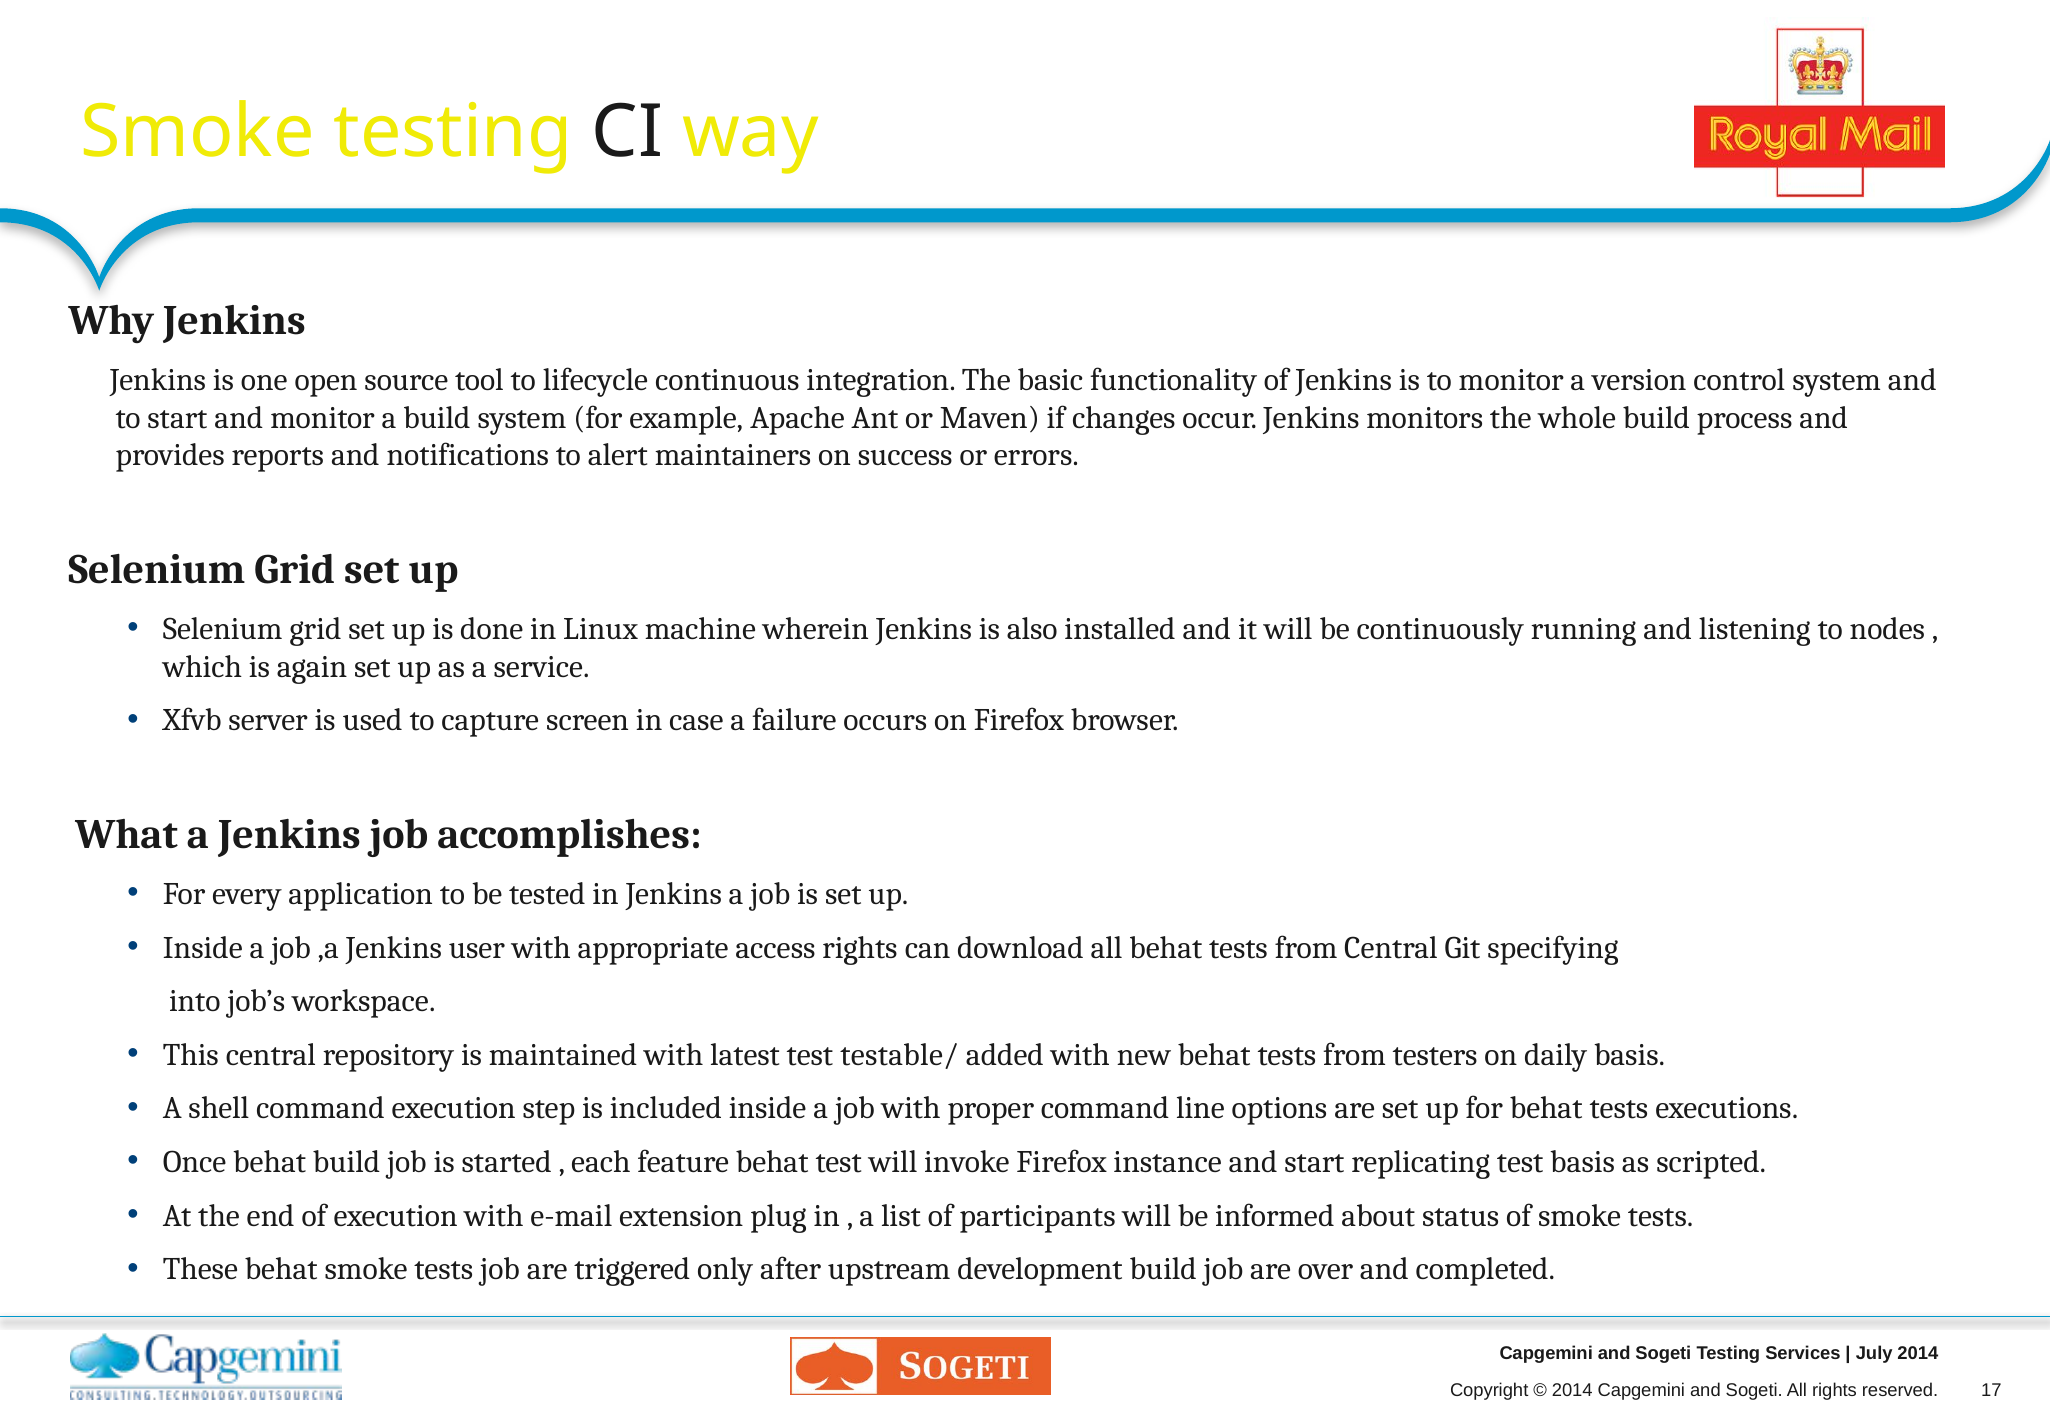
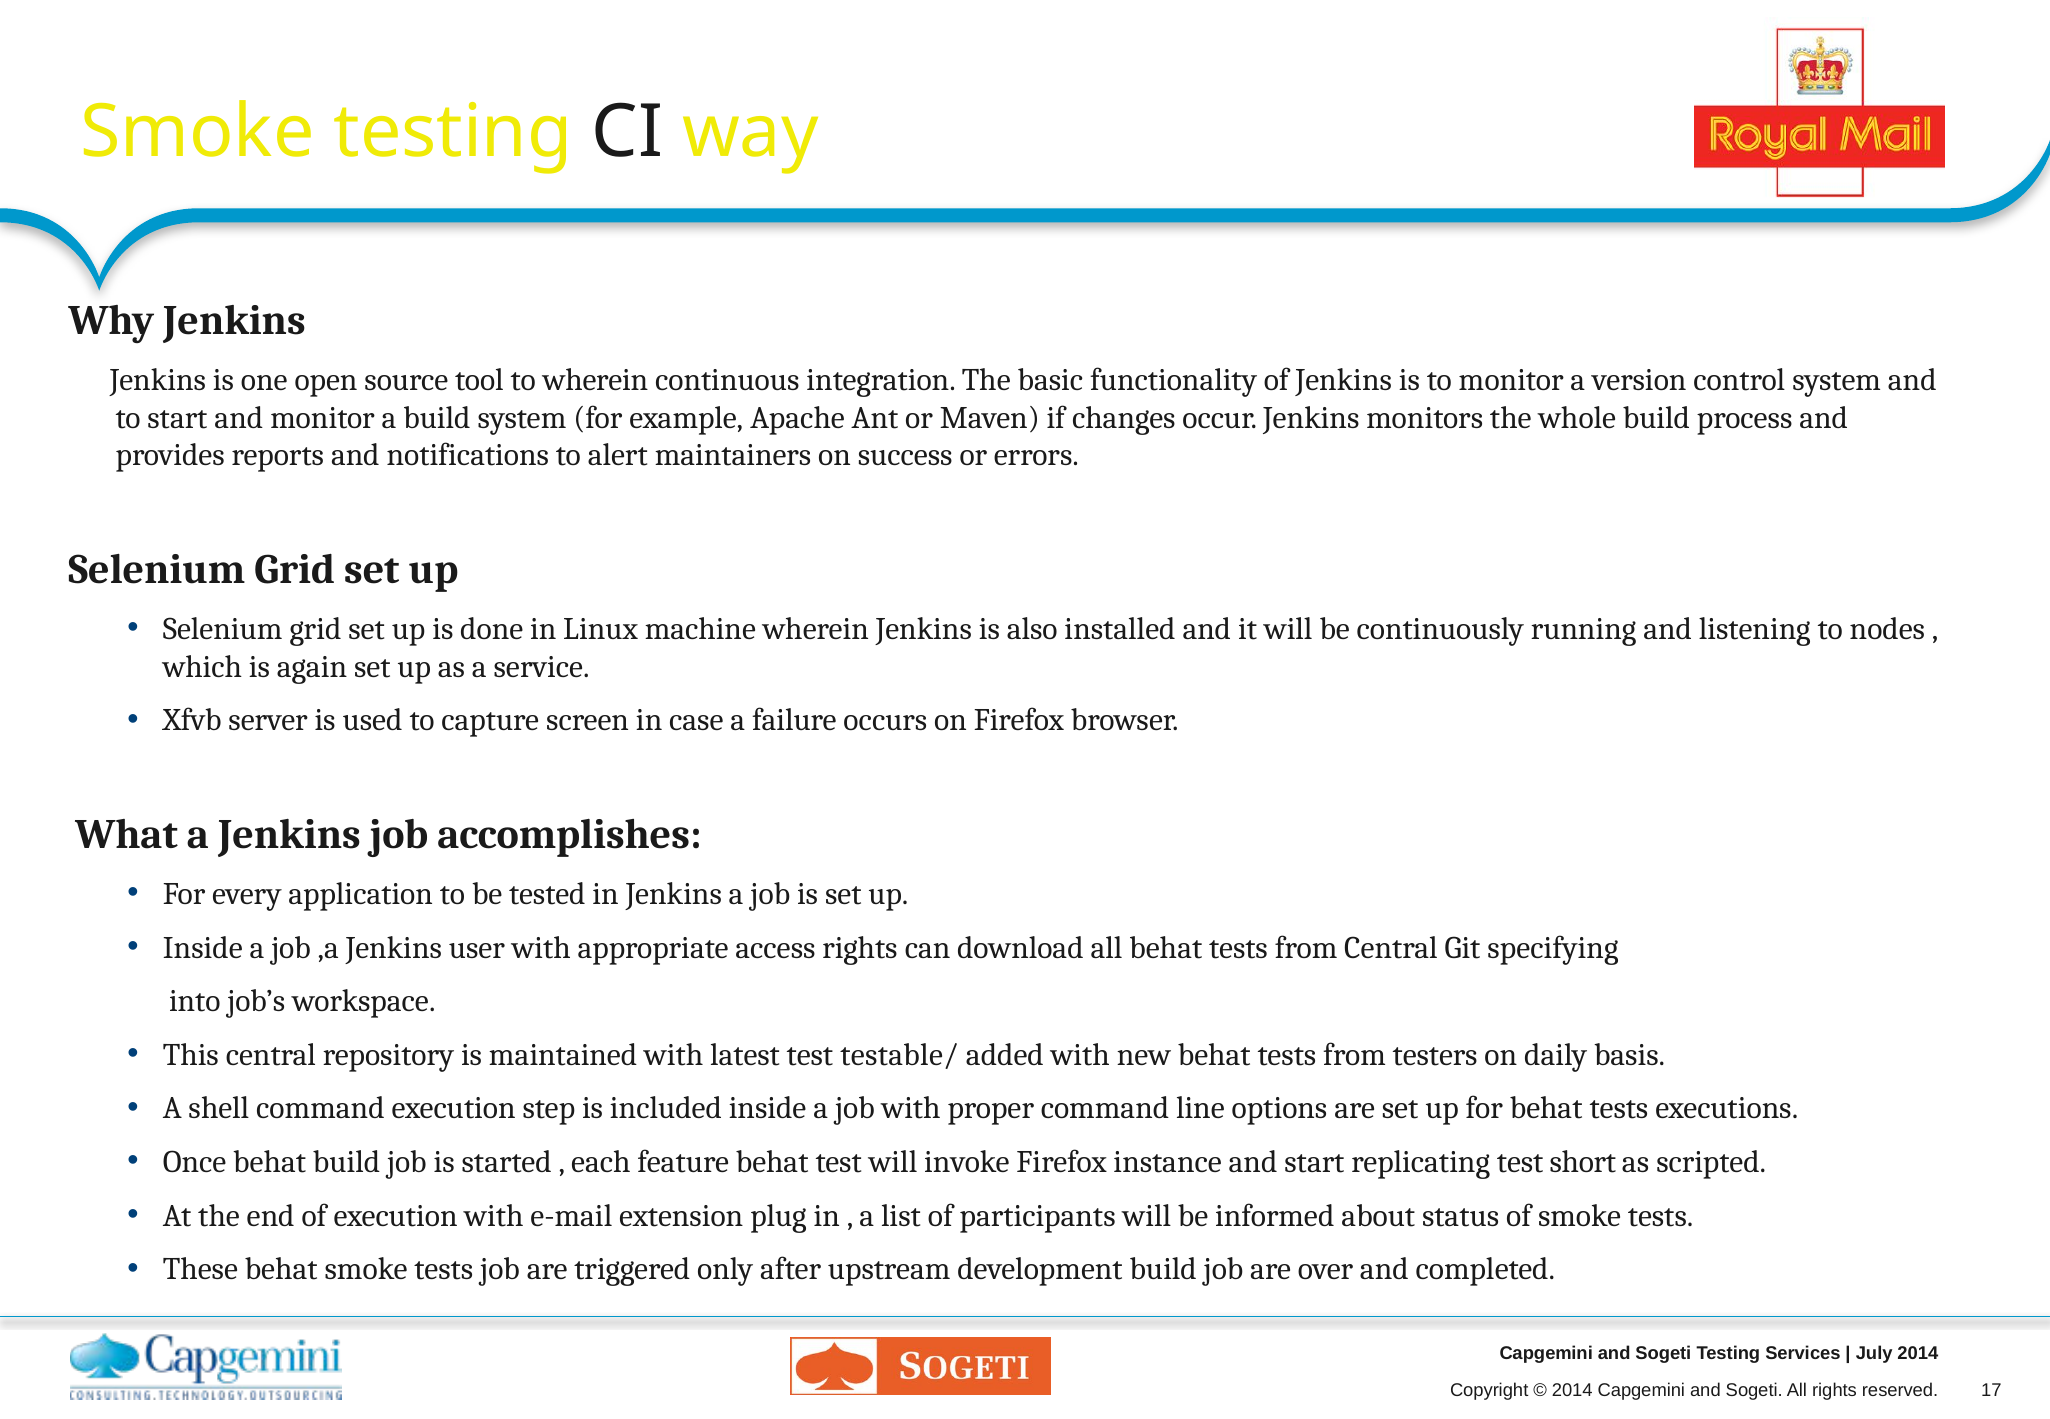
to lifecycle: lifecycle -> wherein (596, 380)
test basis: basis -> short (1583, 1162)
